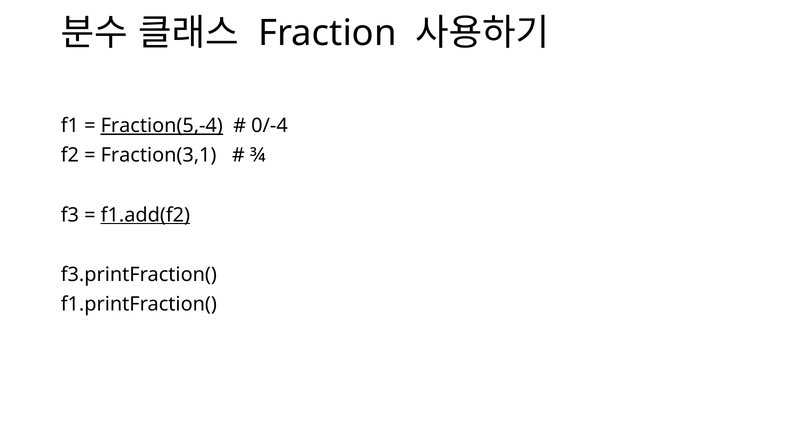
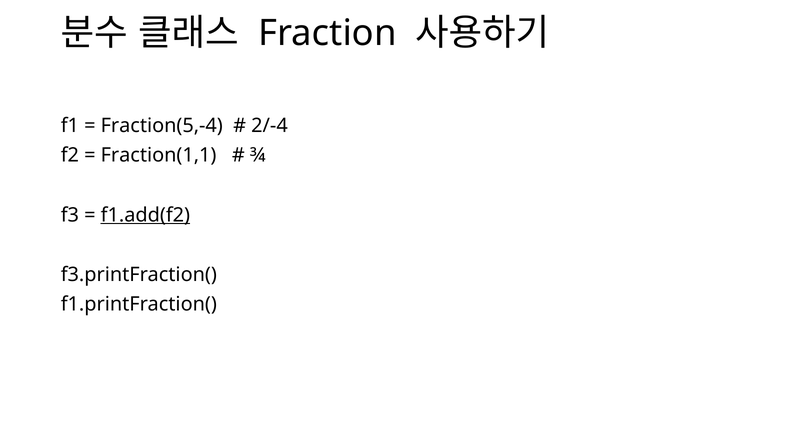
Fraction(5,-4 underline: present -> none (162, 126)
0/-4: 0/-4 -> 2/-4 (269, 126)
Fraction(3,1: Fraction(3,1 -> Fraction(1,1 (159, 156)
